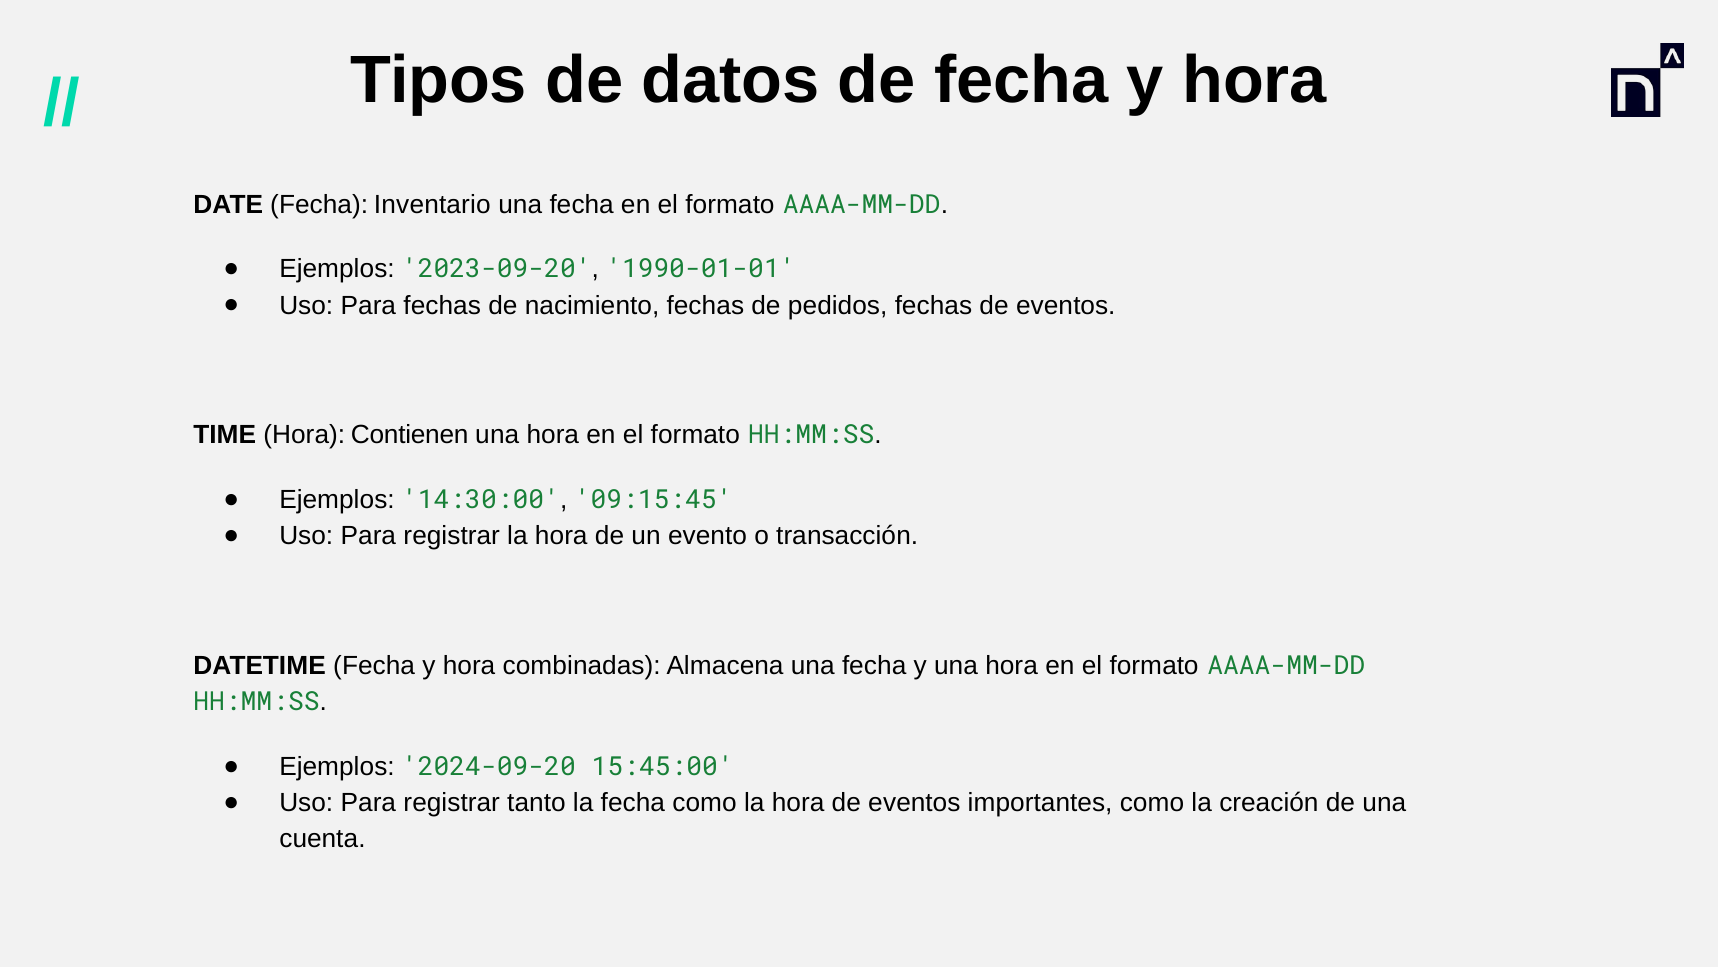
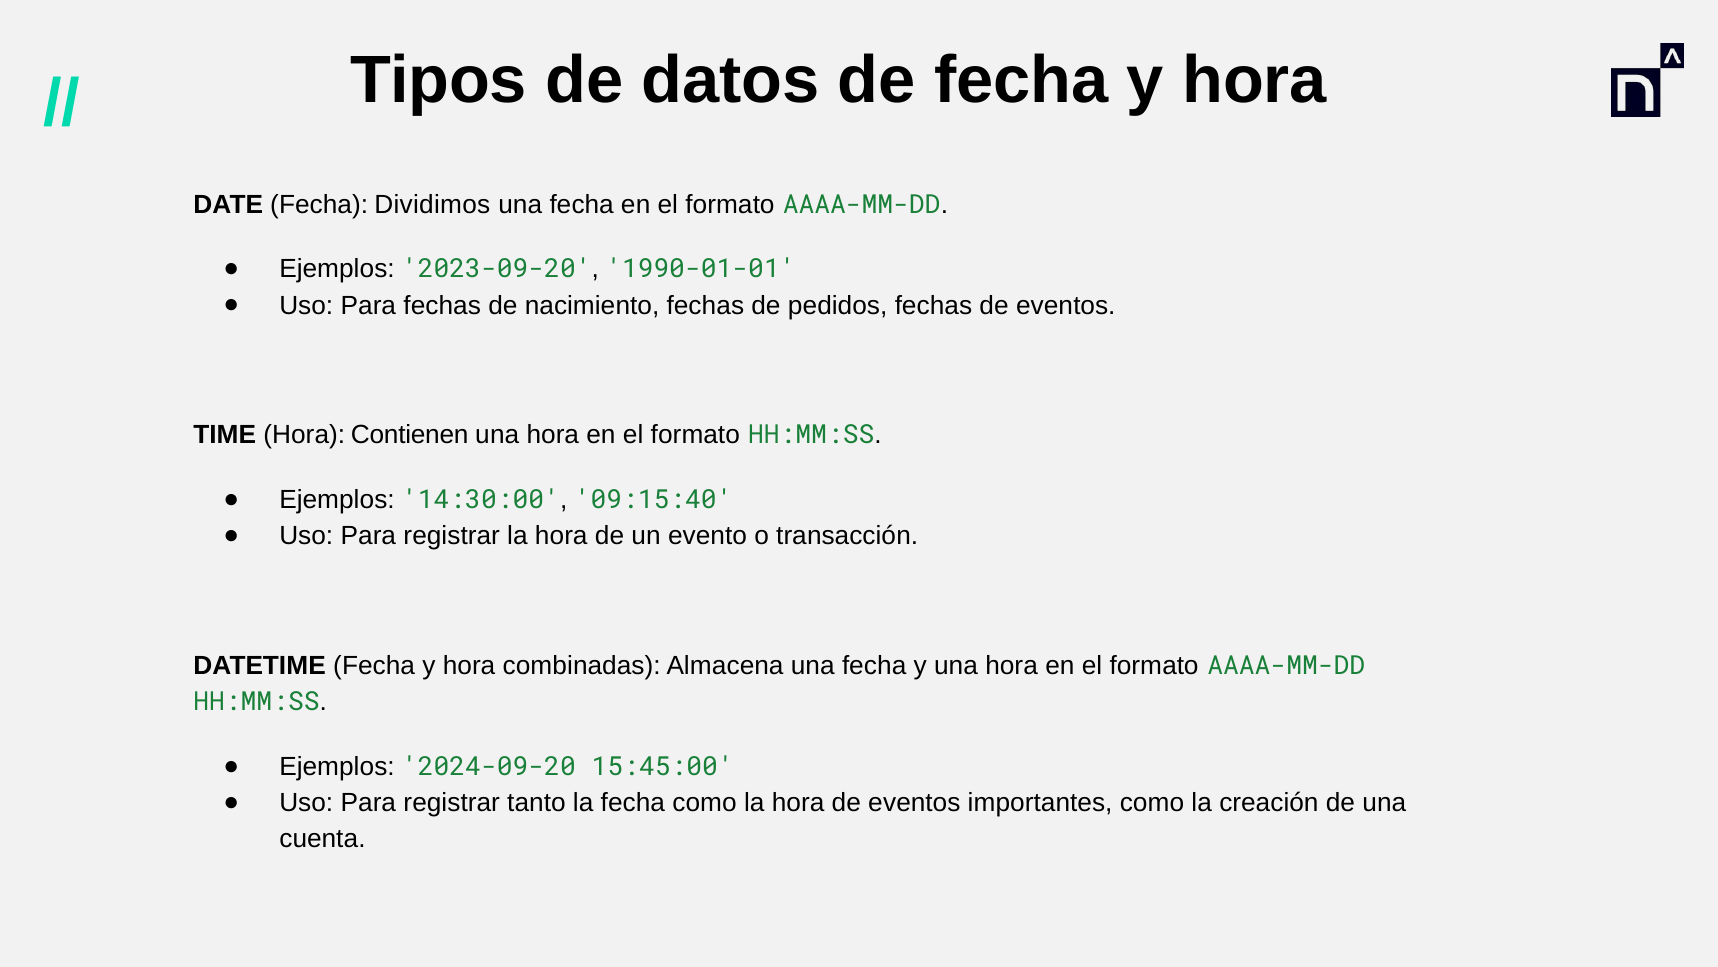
Inventario: Inventario -> Dividimos (432, 204)
09:15:45: 09:15:45 -> 09:15:40 (654, 500)
